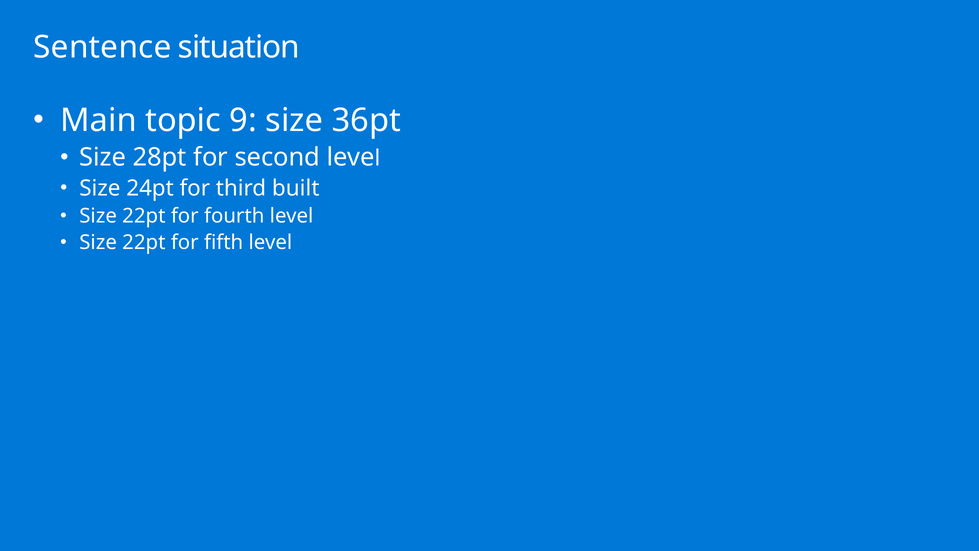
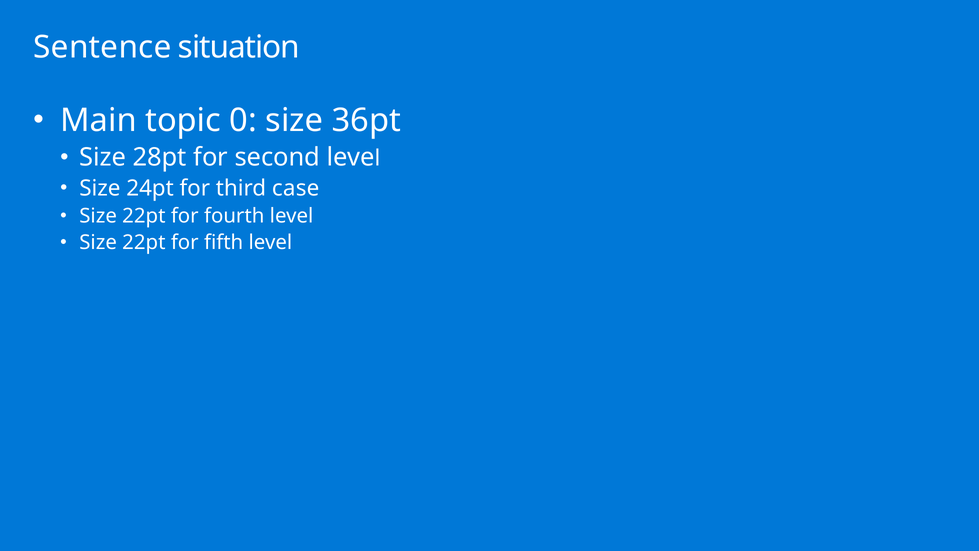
9: 9 -> 0 (243, 120)
built: built -> case (296, 188)
